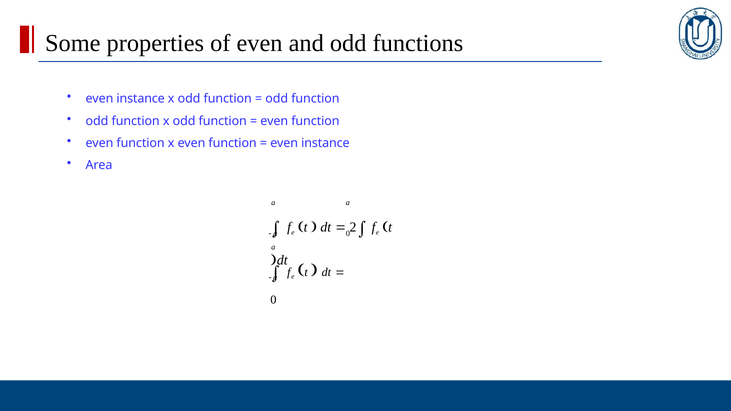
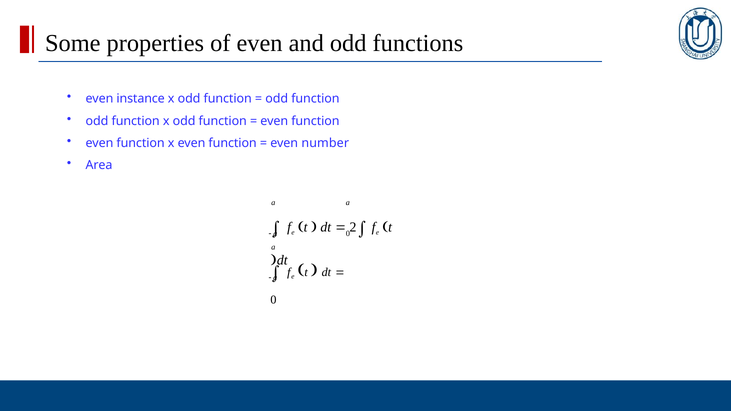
instance: instance -> number (325, 143)
